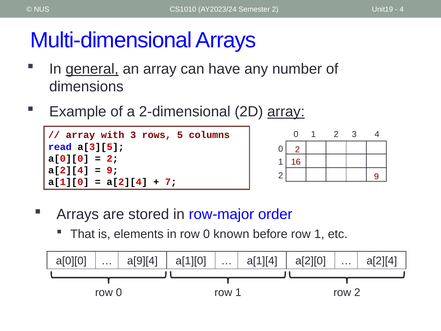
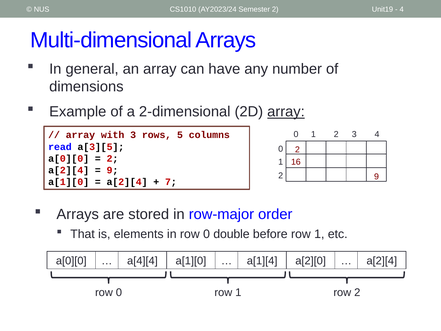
general underline: present -> none (92, 69)
known: known -> double (231, 234)
a[9][4: a[9][4 -> a[4][4 (142, 261)
